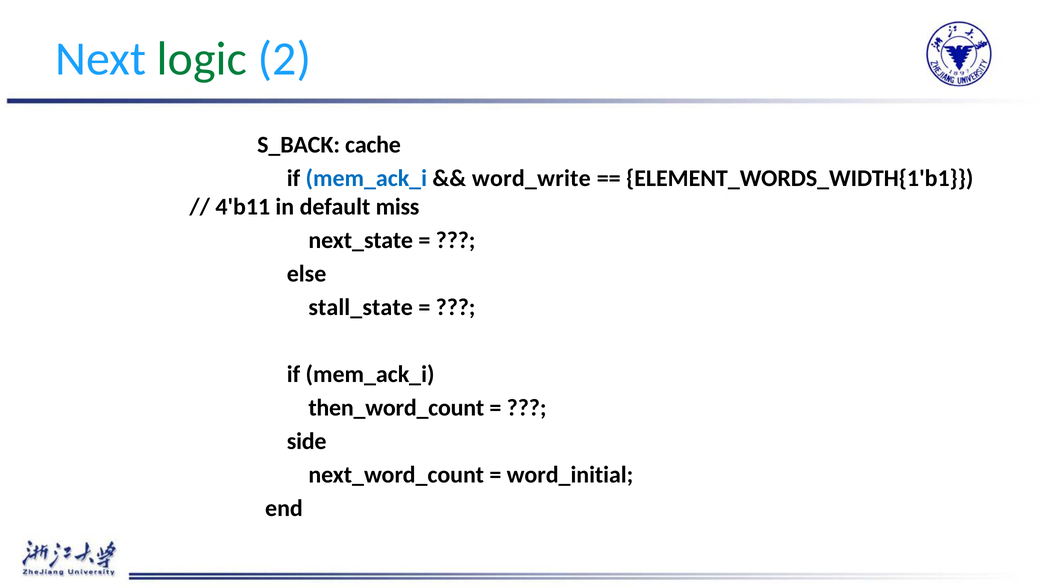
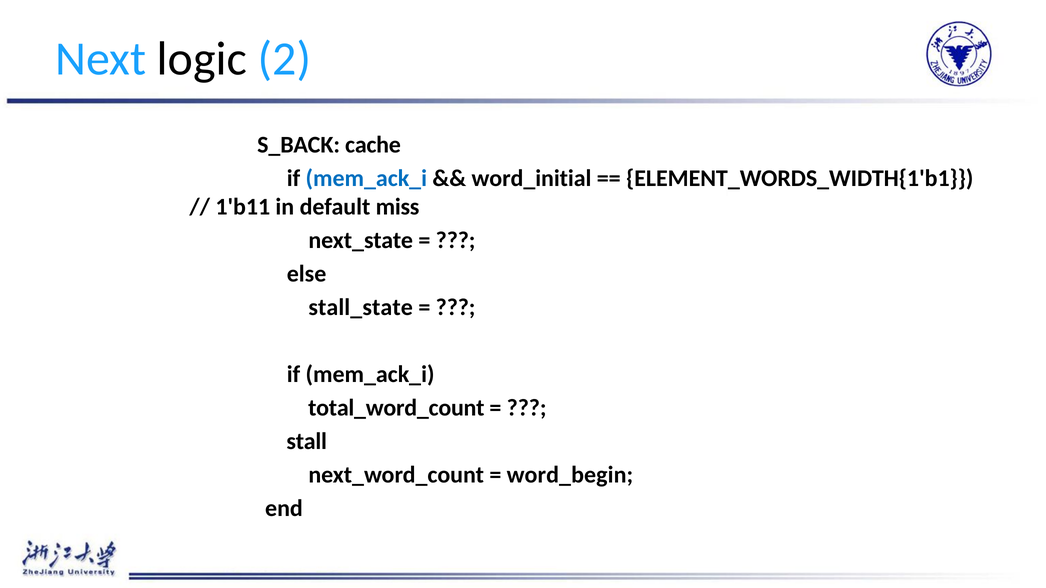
logic colour: green -> black (202, 59)
word_write: word_write -> word_initial (531, 178)
4'b11: 4'b11 -> 1'b11 (243, 207)
then_word_count: then_word_count -> total_word_count (396, 408)
side: side -> stall (307, 442)
word_initial: word_initial -> word_begin (570, 475)
